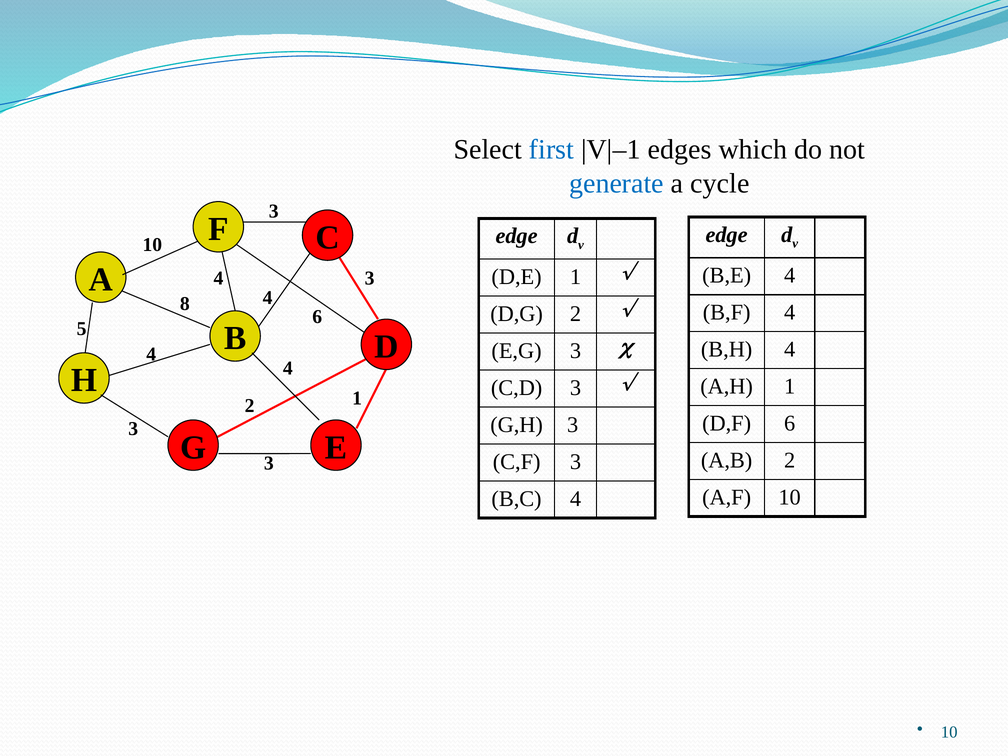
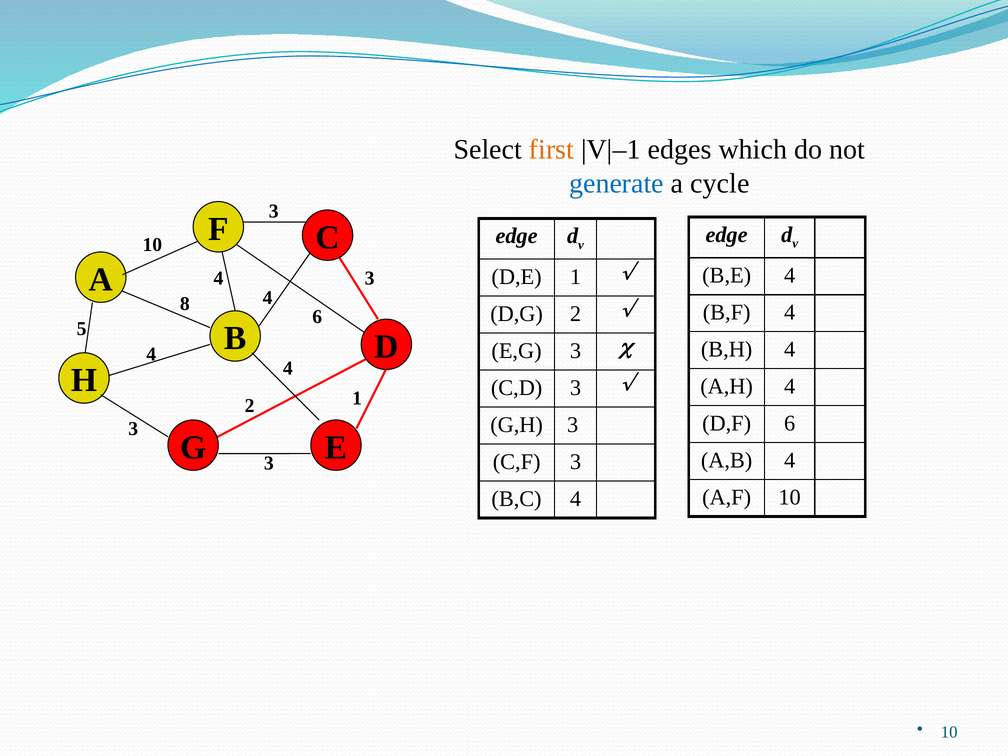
first colour: blue -> orange (552, 150)
A,H 1: 1 -> 4 (790, 386)
A,B 2: 2 -> 4 (790, 460)
